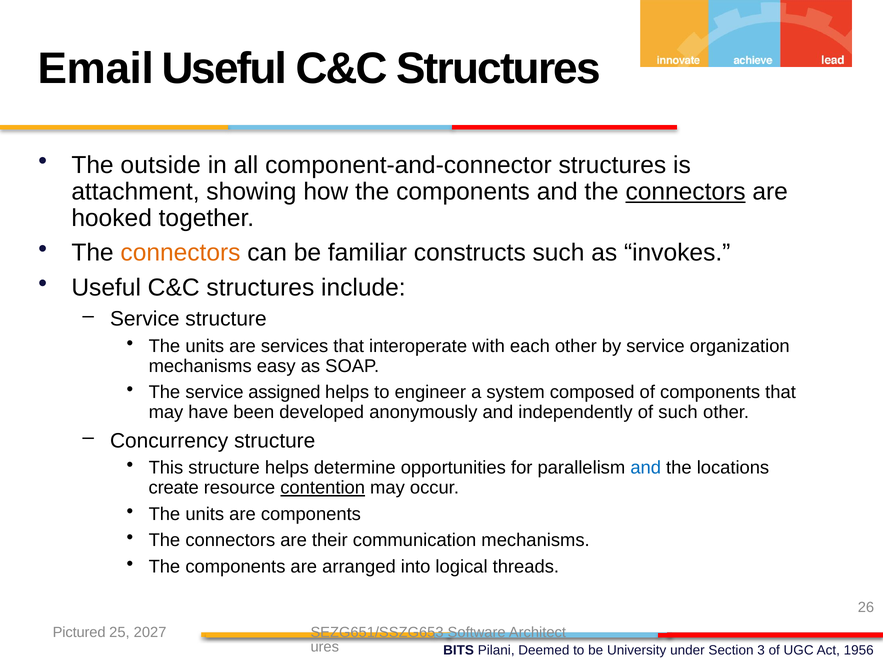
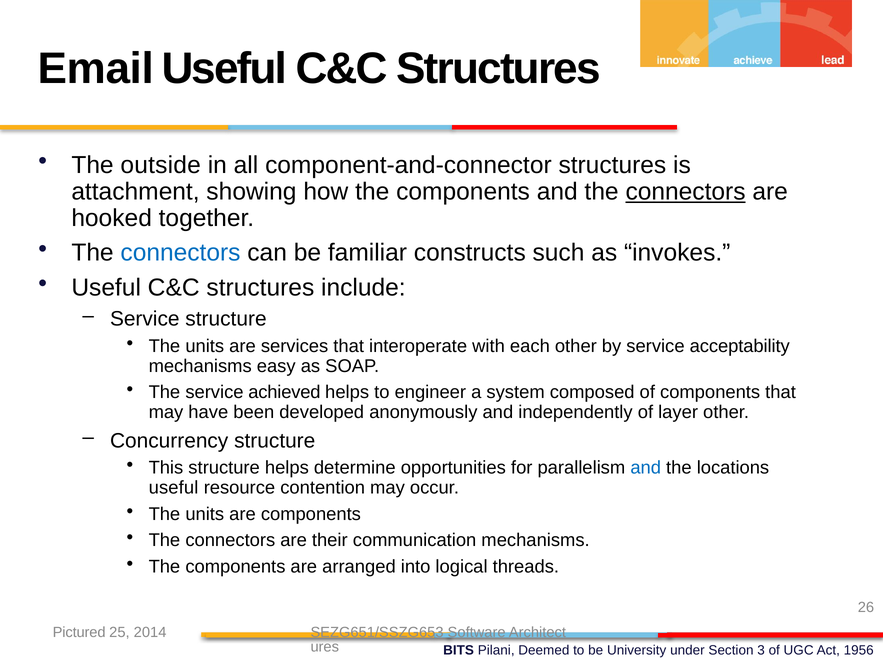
connectors colour: orange -> blue (181, 253)
organization: organization -> acceptability (740, 346)
assigned: assigned -> achieved (284, 392)
of such: such -> layer (678, 412)
create: create -> useful (174, 488)
contention underline: present -> none (323, 488)
2027: 2027 -> 2014 (150, 632)
